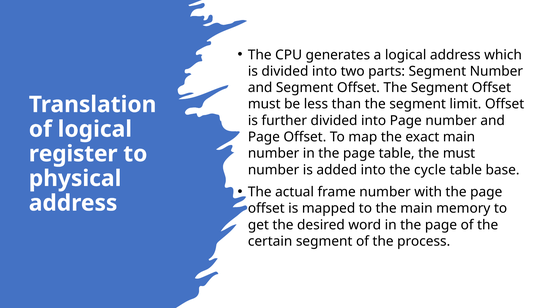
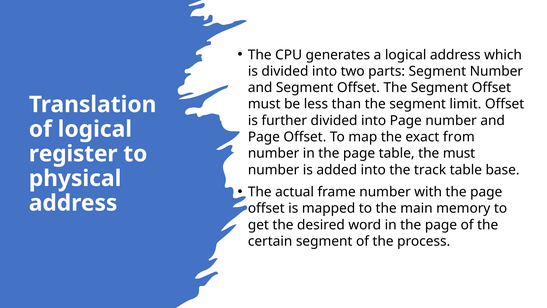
exact main: main -> from (459, 137)
cycle: cycle -> track (430, 170)
